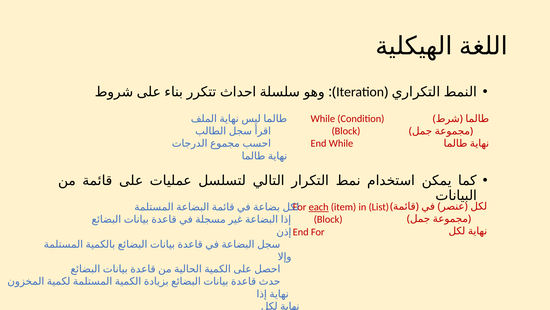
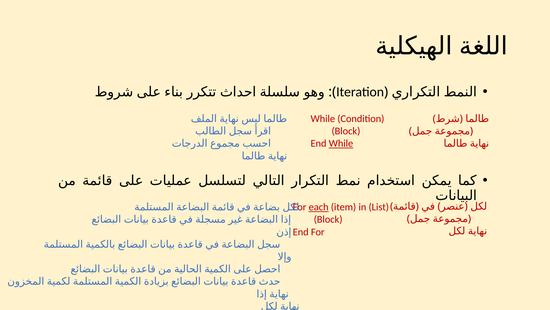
While underline: none -> present (341, 143)
